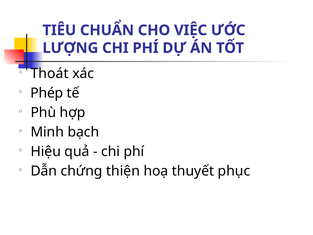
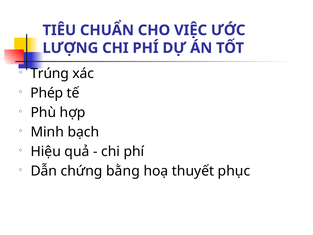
Thoát: Thoát -> Trúng (50, 73)
thiện: thiện -> bằng (123, 171)
